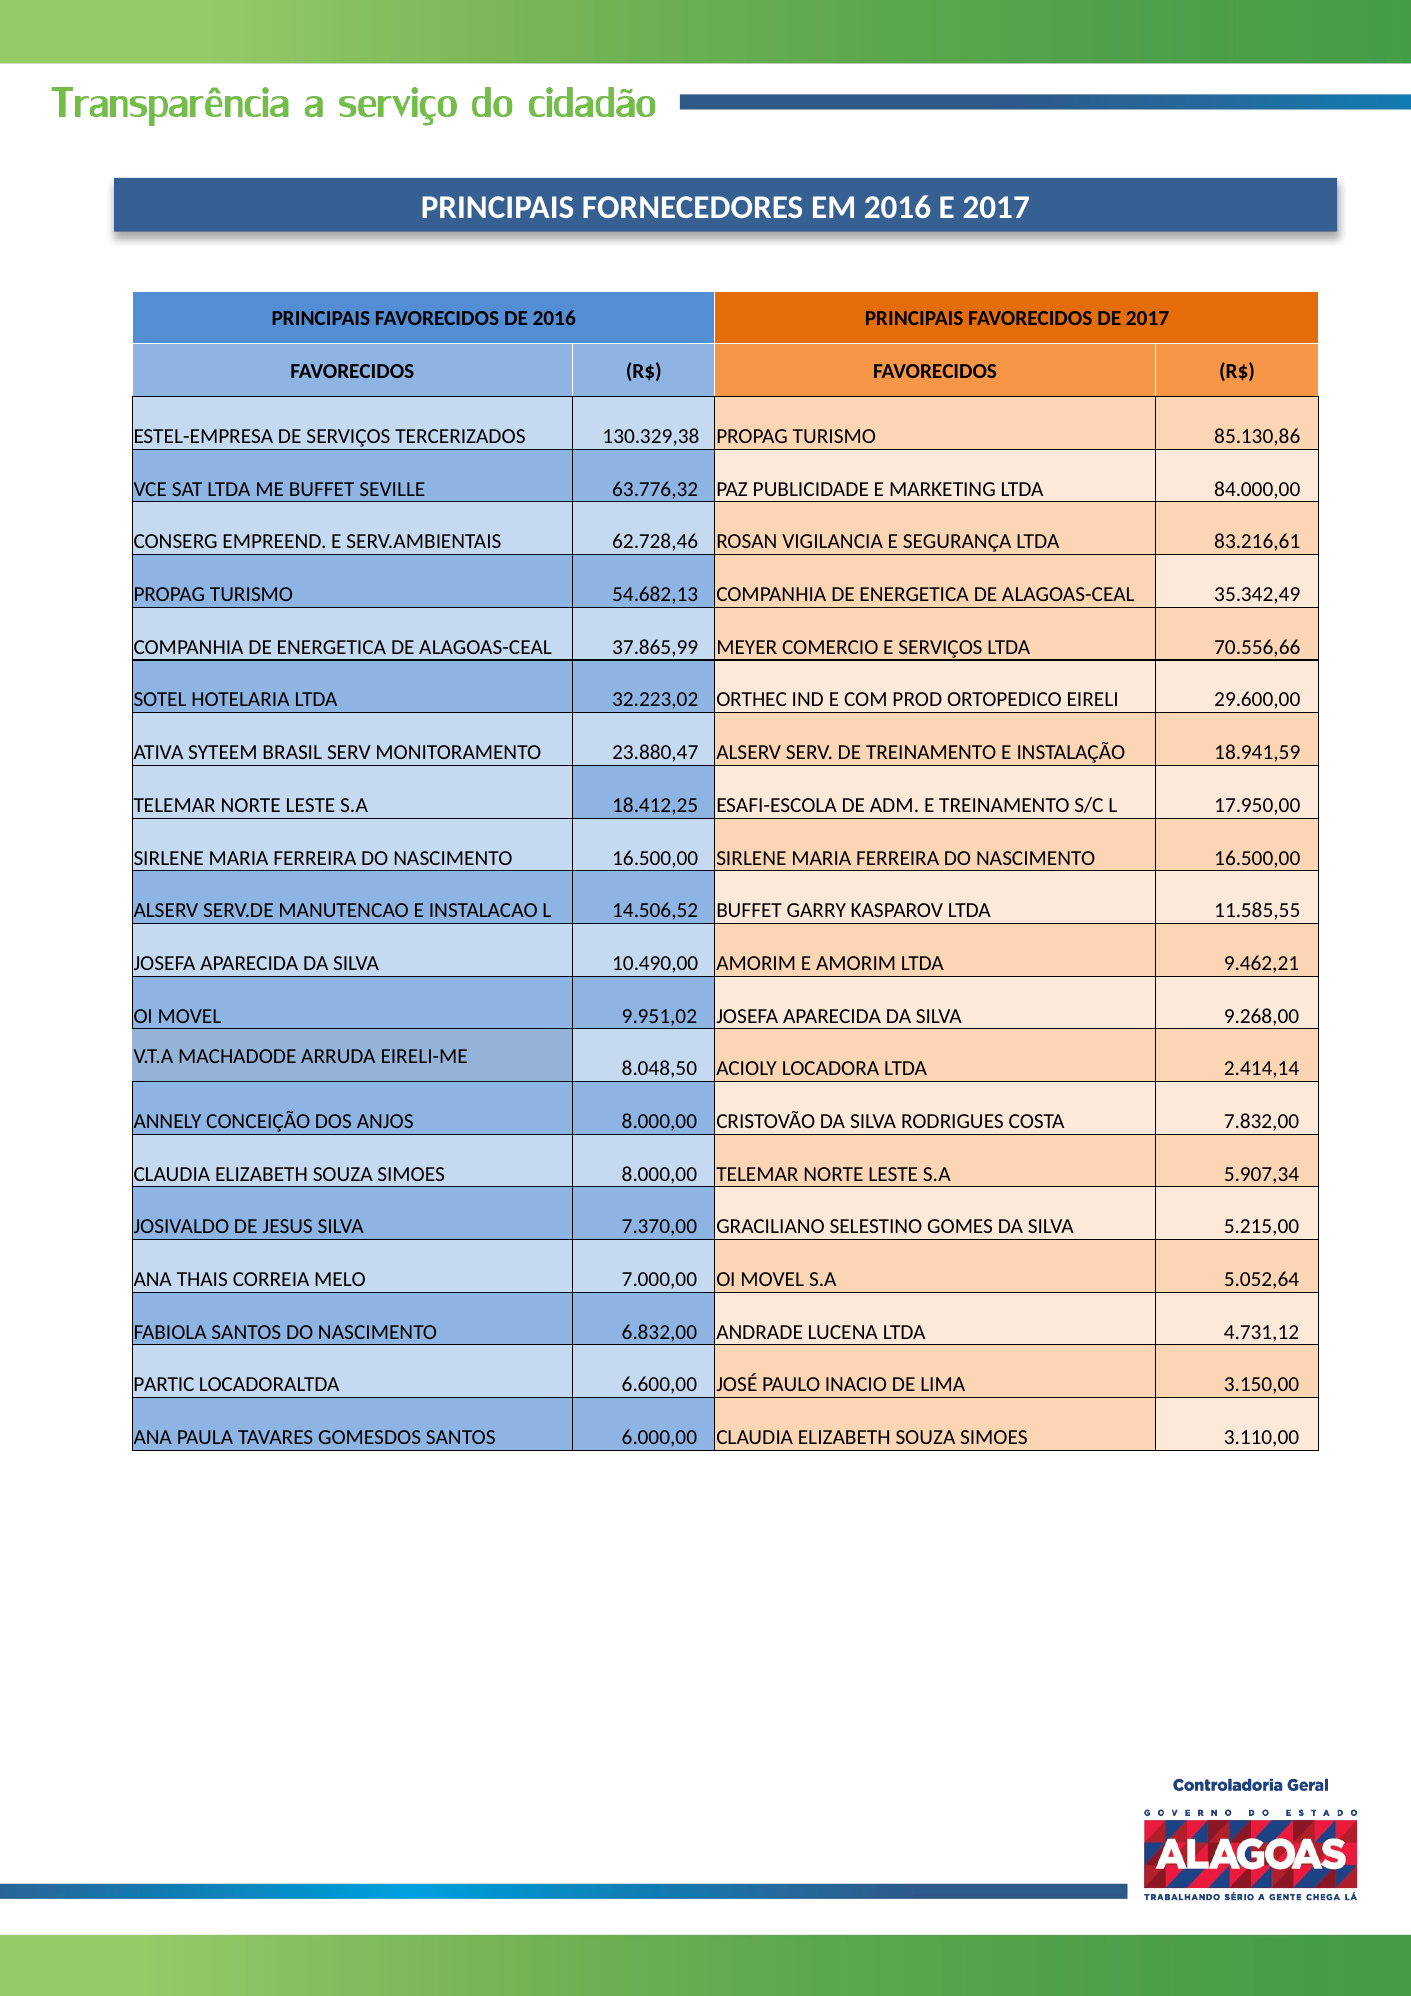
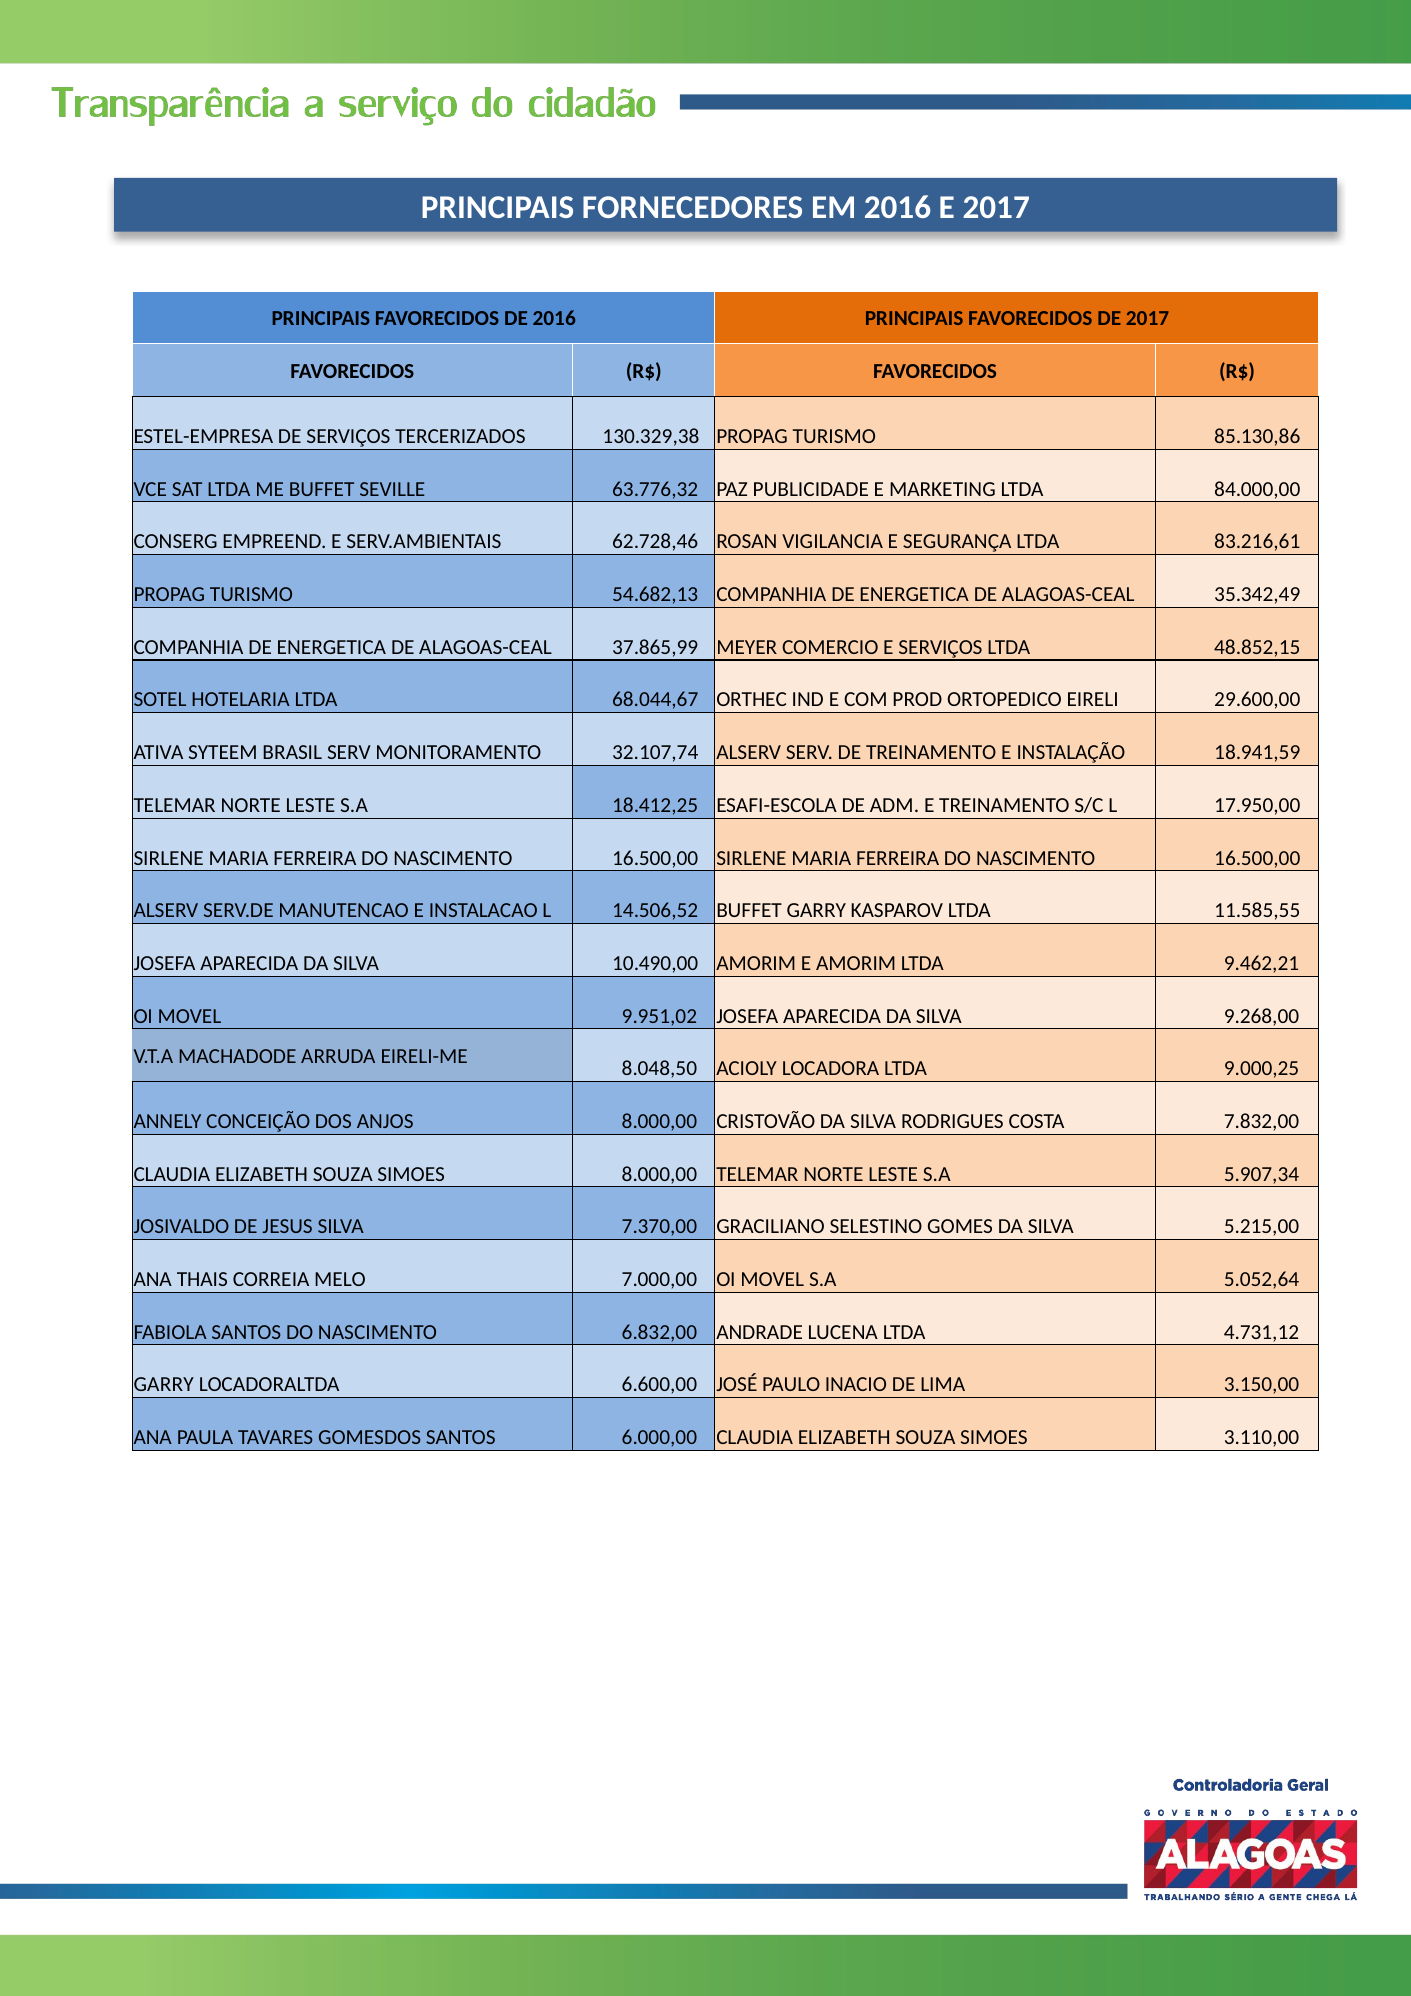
70.556,66: 70.556,66 -> 48.852,15 (1257, 647)
32.223,02: 32.223,02 -> 68.044,67 (655, 700)
23.880,47: 23.880,47 -> 32.107,74 (655, 752)
2.414,14: 2.414,14 -> 9.000,25 (1262, 1069)
PARTIC: PARTIC -> GARRY (164, 1385)
